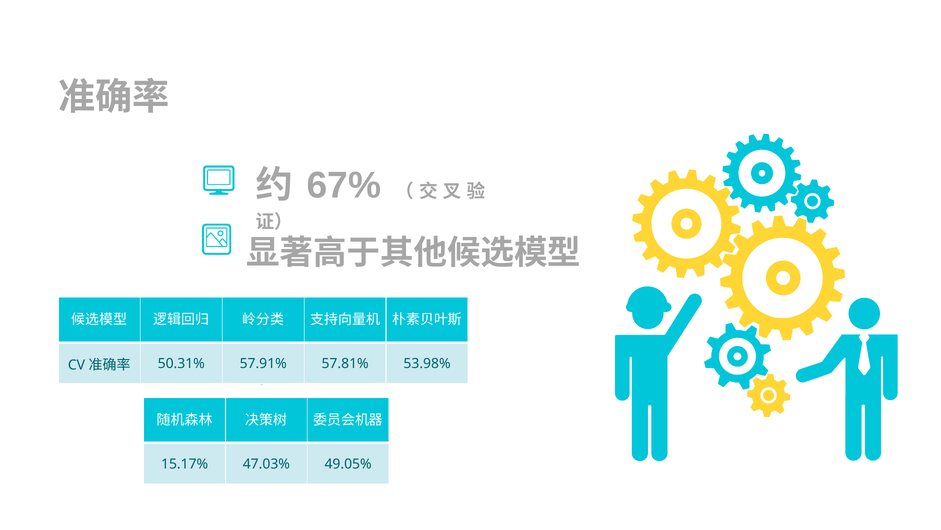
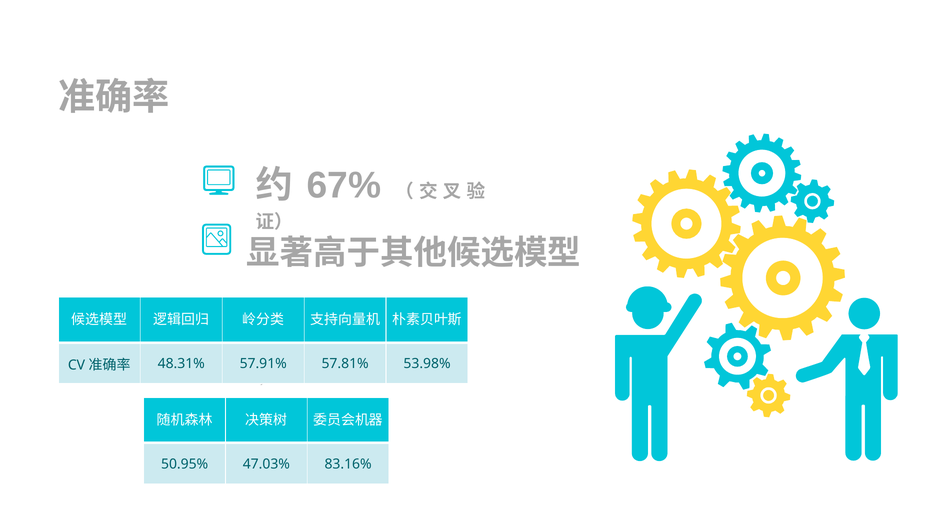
50.31%: 50.31% -> 48.31% (181, 363)
15.17%: 15.17% -> 50.95% (185, 463)
49.05%: 49.05% -> 83.16% (348, 463)
